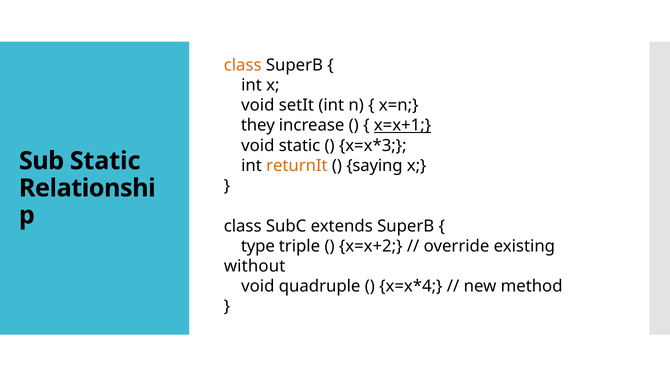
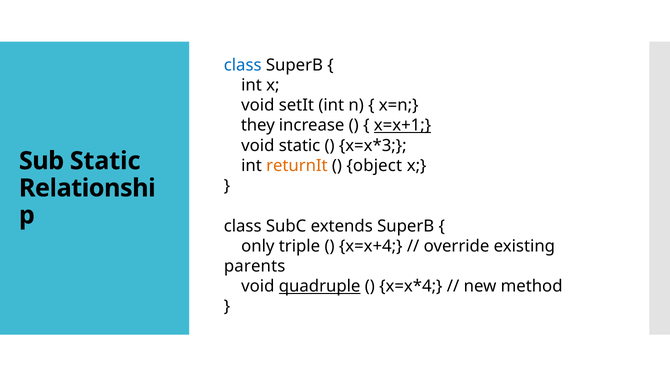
class colour: orange -> blue (243, 65)
saying: saying -> object (374, 166)
type: type -> only (258, 246)
x=x+2: x=x+2 -> x=x+4 (371, 246)
without: without -> parents (255, 266)
quadruple underline: none -> present (320, 286)
